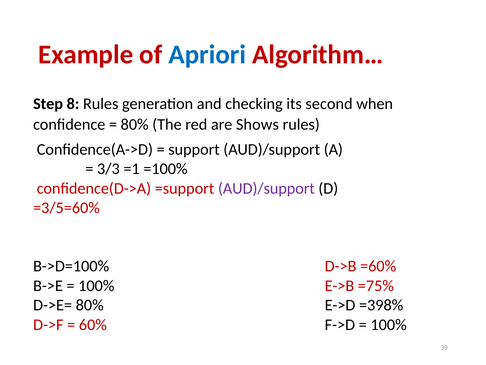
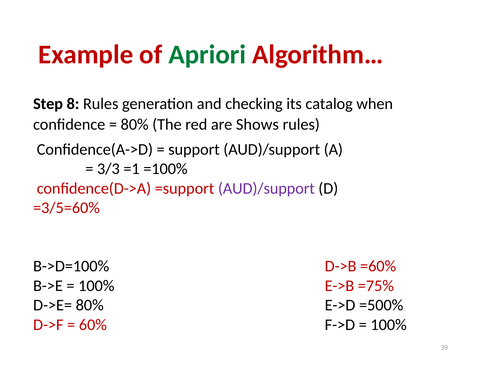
Apriori colour: blue -> green (207, 54)
second: second -> catalog (329, 104)
=398%: =398% -> =500% (381, 305)
